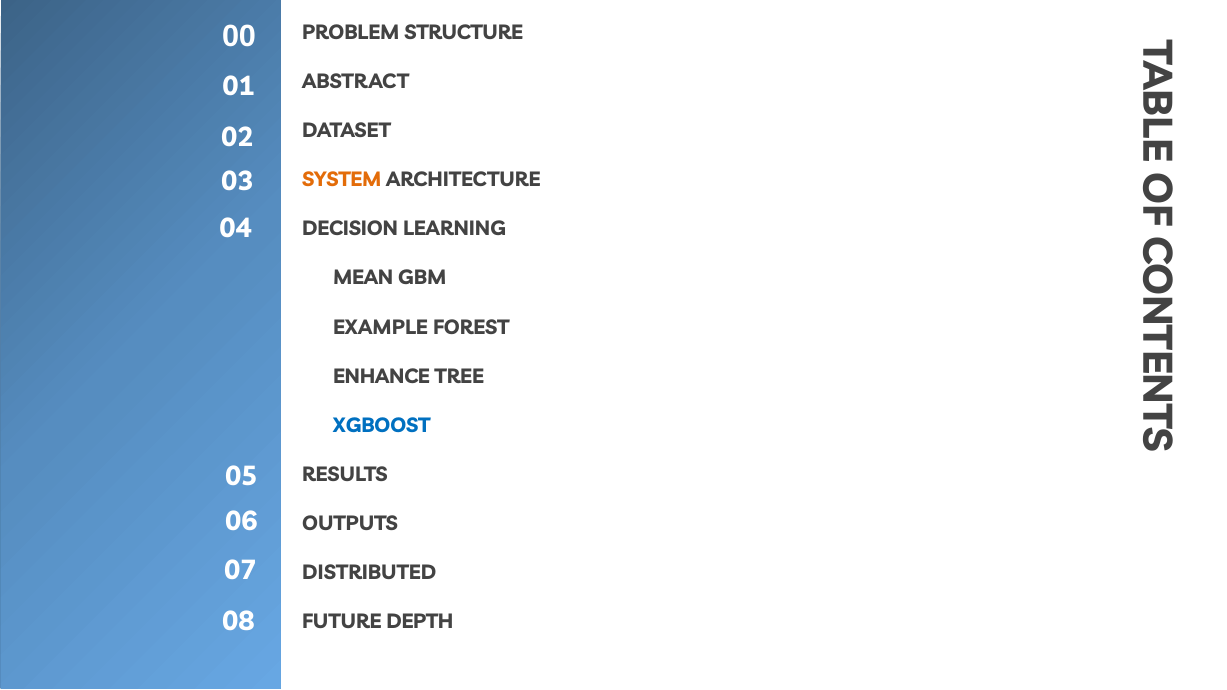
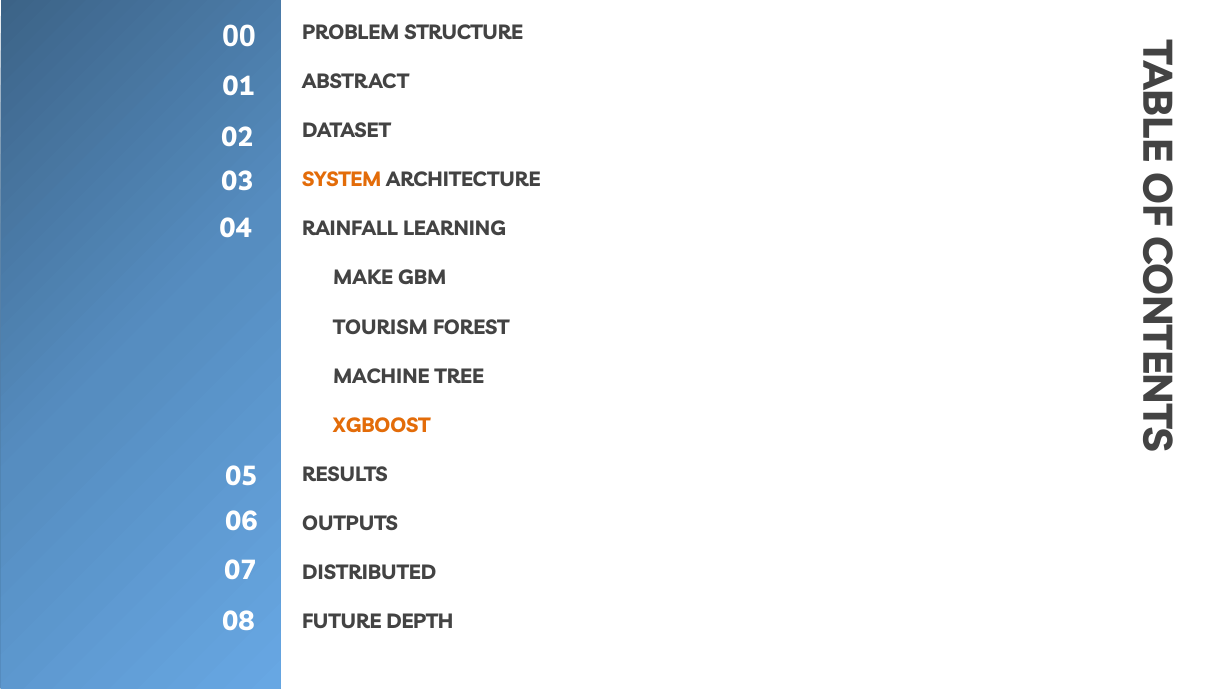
DECISION: DECISION -> RAINFALL (350, 229)
MEAN: MEAN -> MAKE (363, 278)
EXAMPLE: EXAMPLE -> TOURISM (380, 327)
ENHANCE: ENHANCE -> MACHINE (381, 376)
XGBOOST colour: blue -> orange (382, 426)
